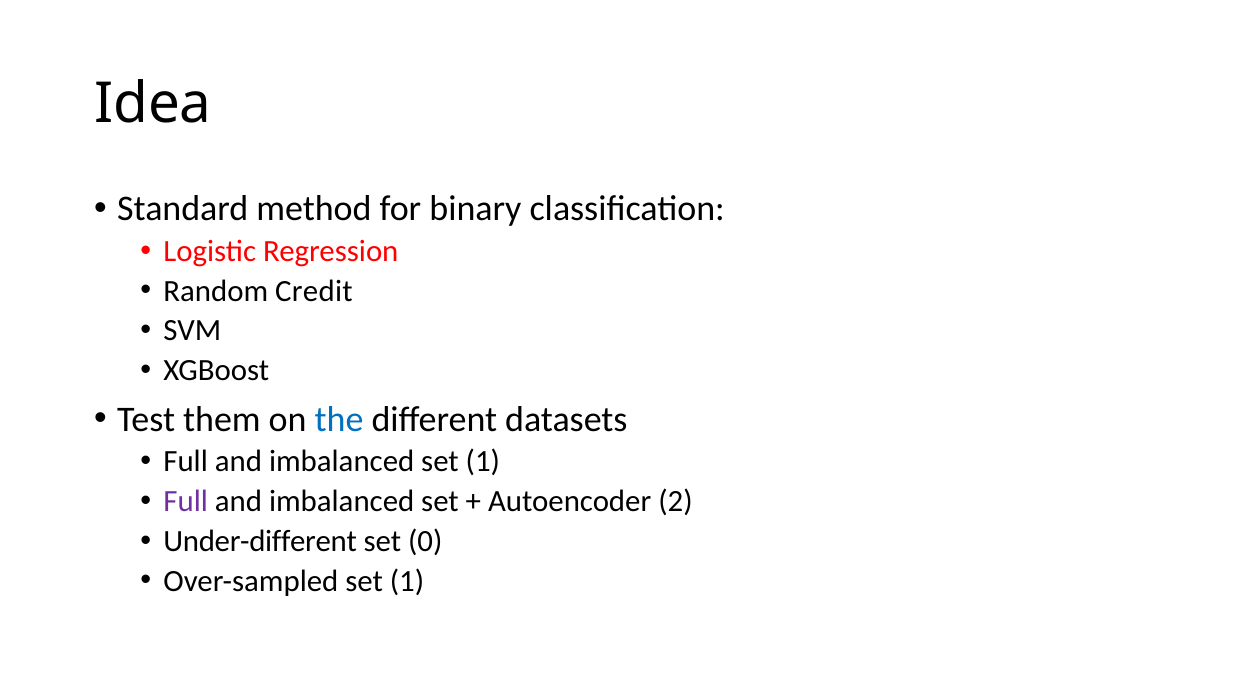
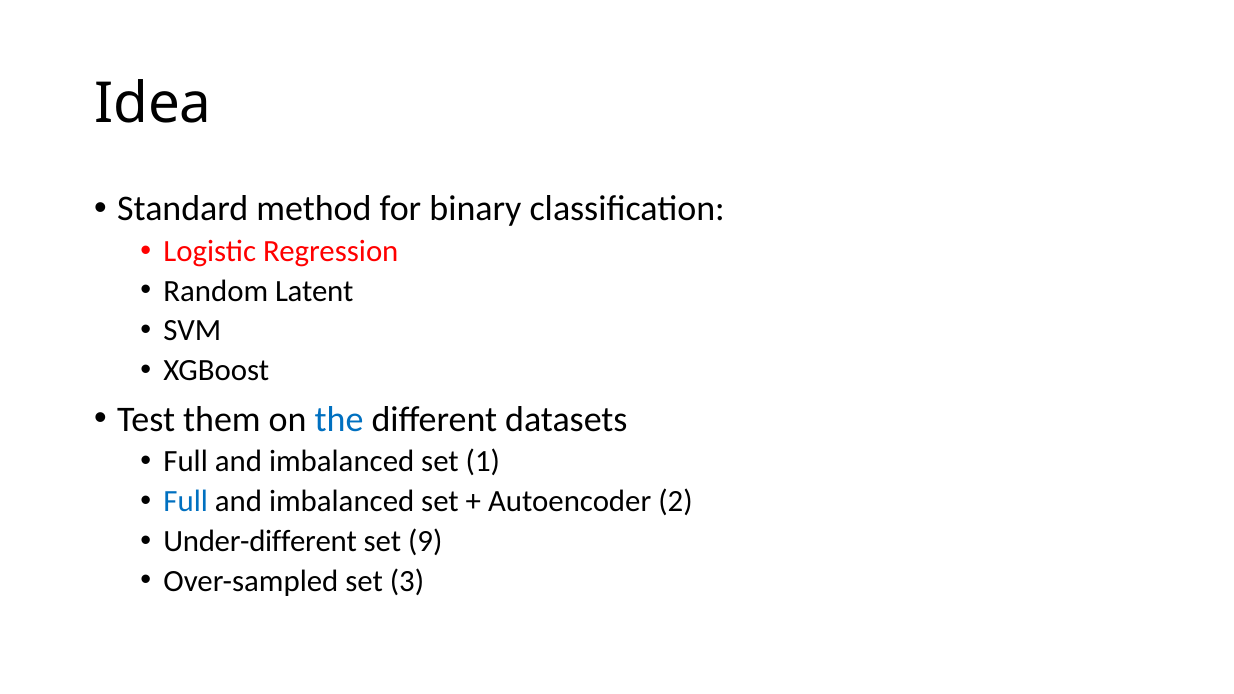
Credit: Credit -> Latent (314, 291)
Full colour: purple -> blue (186, 501)
0: 0 -> 9 (425, 541)
Over-sampled set 1: 1 -> 3 (407, 581)
